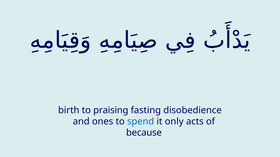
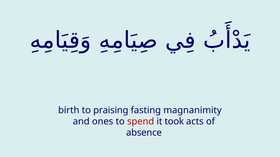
disobedience: disobedience -> magnanimity (192, 111)
spend colour: blue -> red (141, 122)
only: only -> took (174, 122)
because: because -> absence (144, 133)
